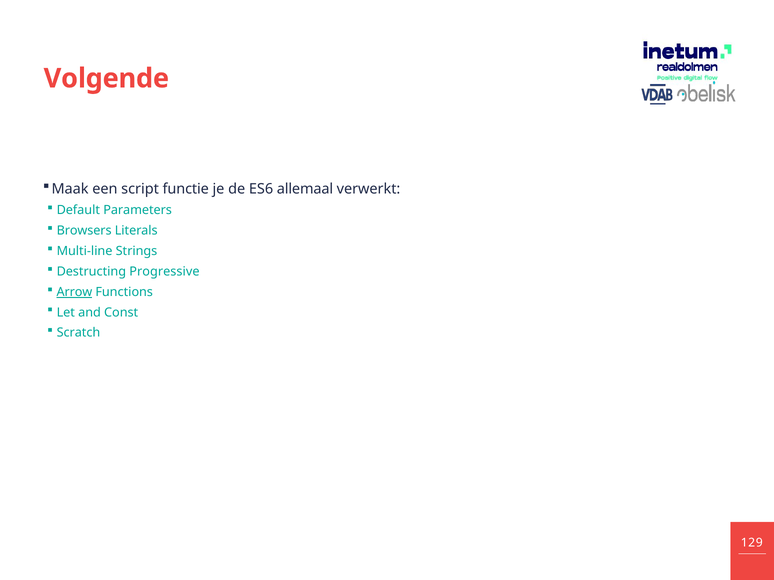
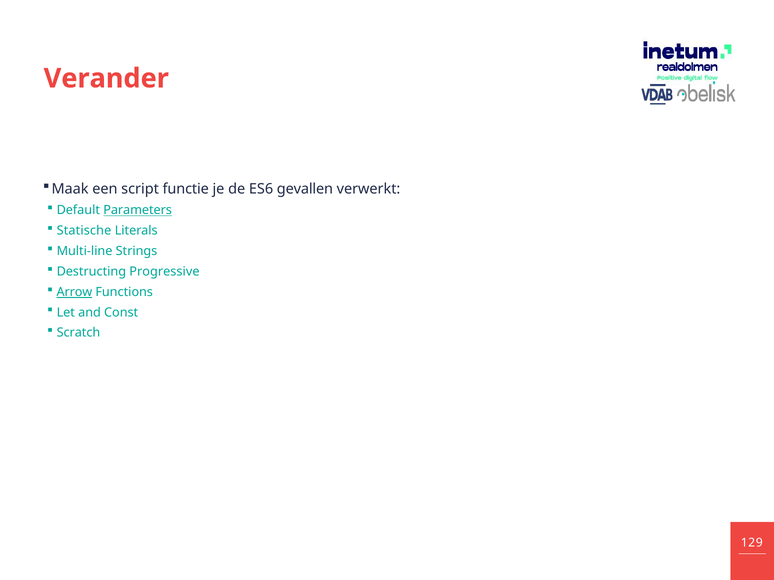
Volgende: Volgende -> Verander (106, 79)
allemaal: allemaal -> gevallen (305, 189)
Parameters underline: none -> present (138, 210)
Browsers: Browsers -> Statische (84, 231)
